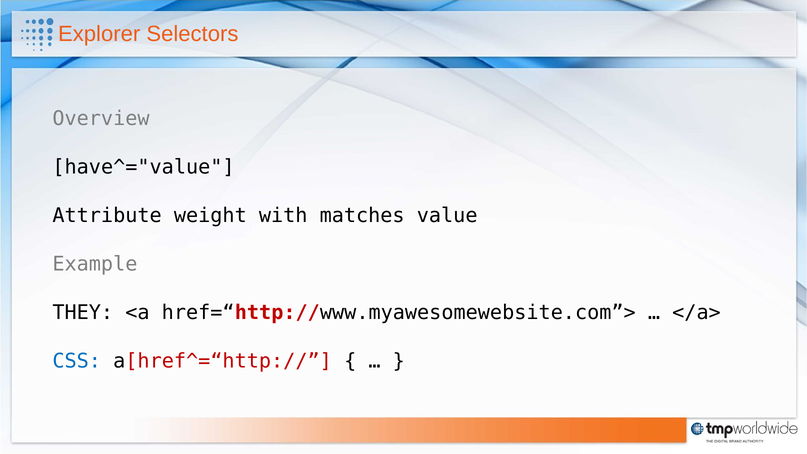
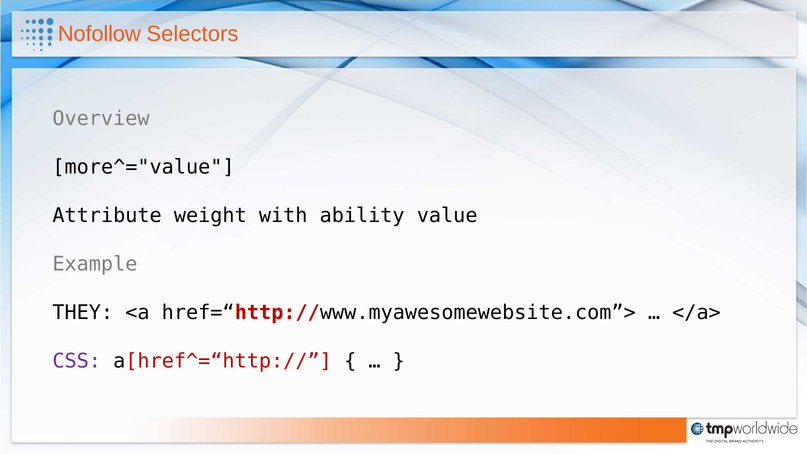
Explorer: Explorer -> Nofollow (99, 34)
have^="value: have^="value -> more^="value (144, 167)
matches: matches -> ability (362, 216)
CSS colour: blue -> purple (77, 361)
